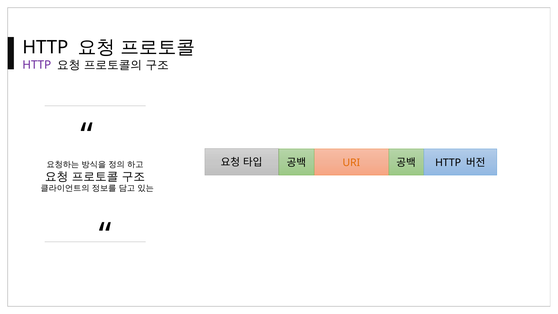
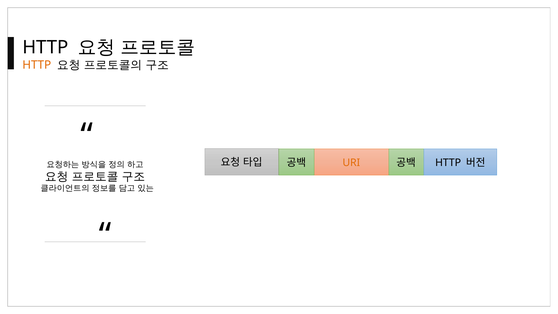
HTTP colour: purple -> orange (37, 65)
